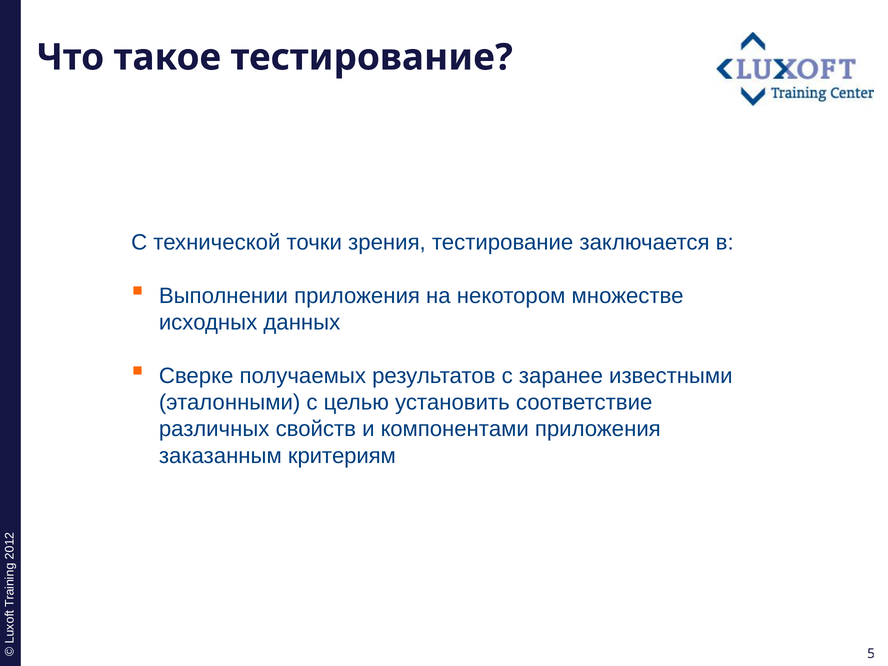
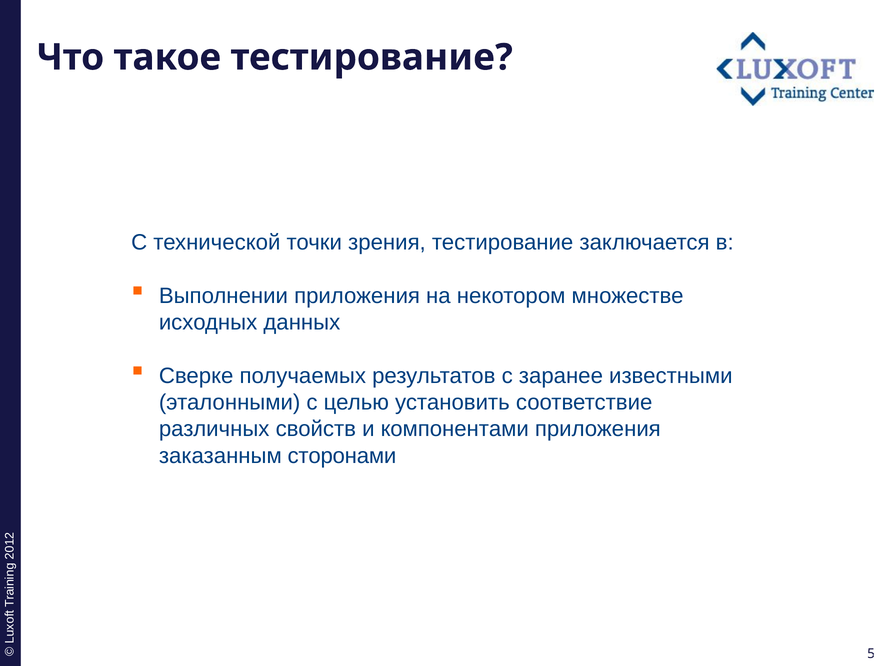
критериям: критериям -> сторонами (342, 456)
